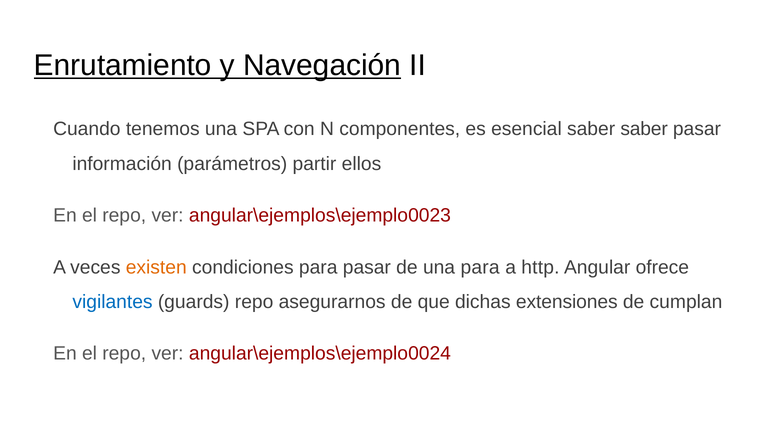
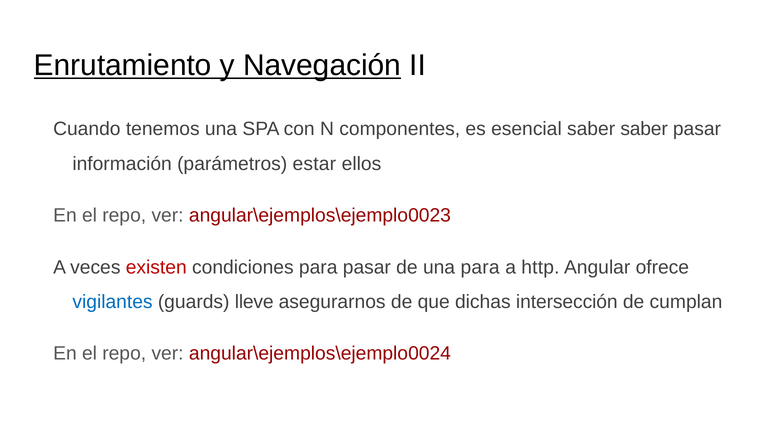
partir: partir -> estar (314, 164)
existen colour: orange -> red (156, 267)
guards repo: repo -> lleve (254, 302)
extensiones: extensiones -> intersección (567, 302)
